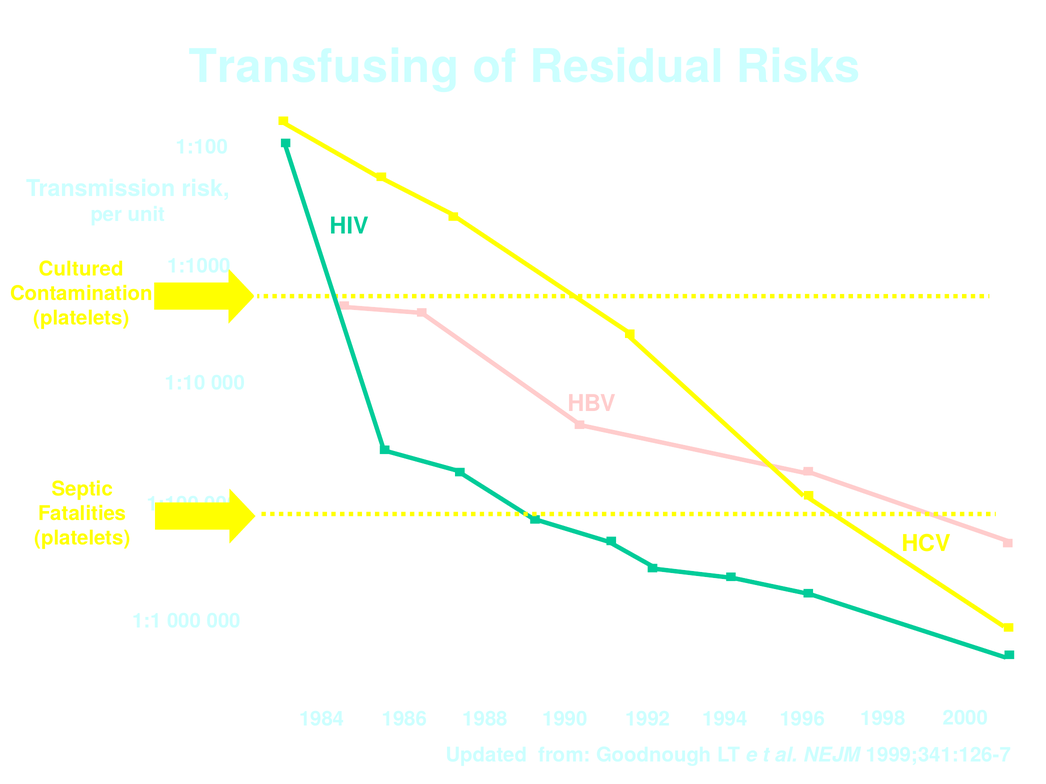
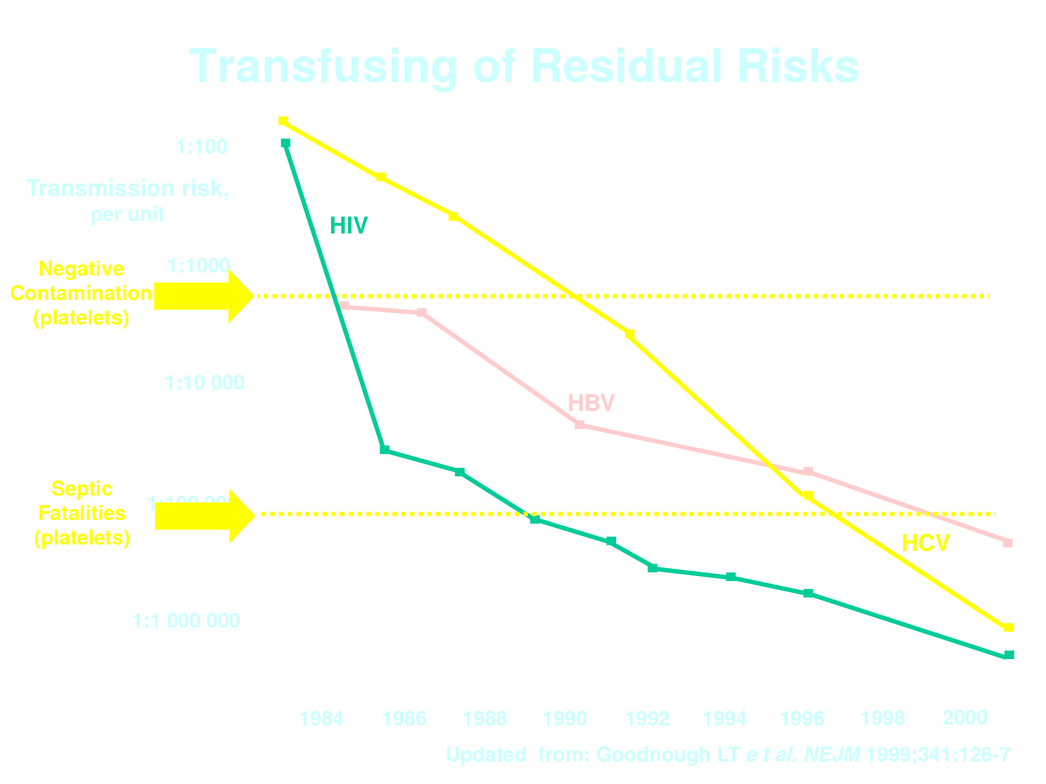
Cultured: Cultured -> Negative (81, 269)
